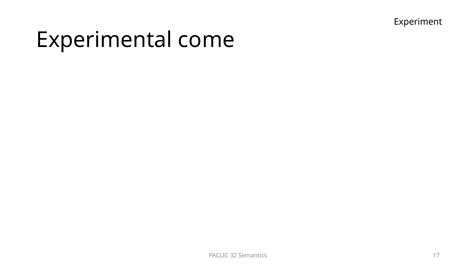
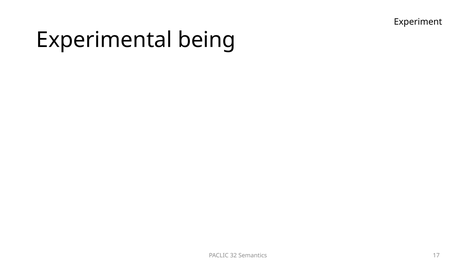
come: come -> being (207, 40)
